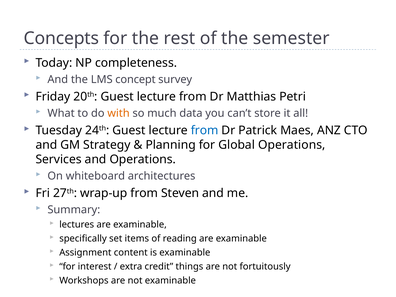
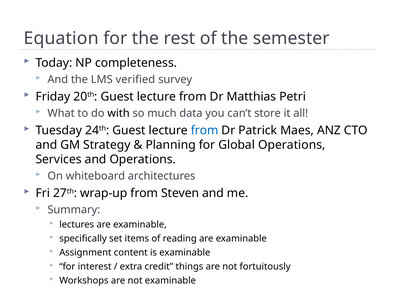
Concepts: Concepts -> Equation (61, 38)
concept: concept -> verified (135, 79)
with colour: orange -> black (118, 113)
